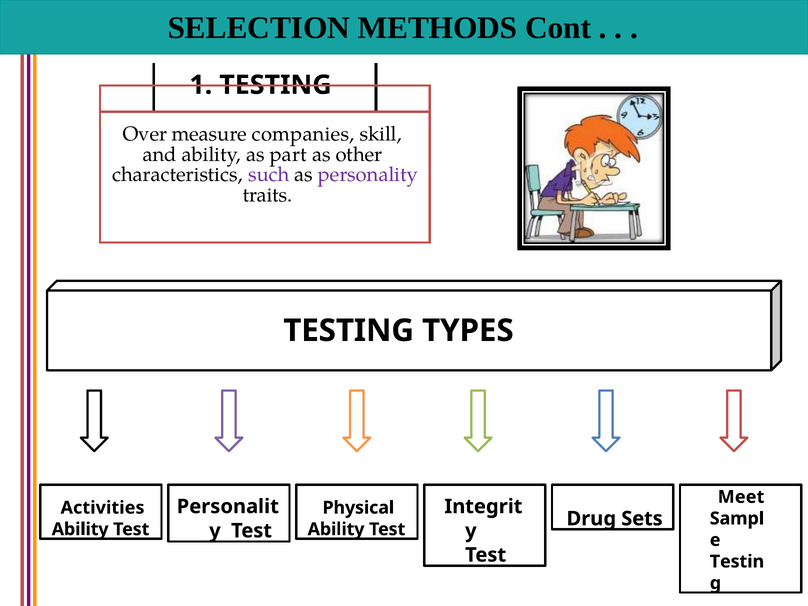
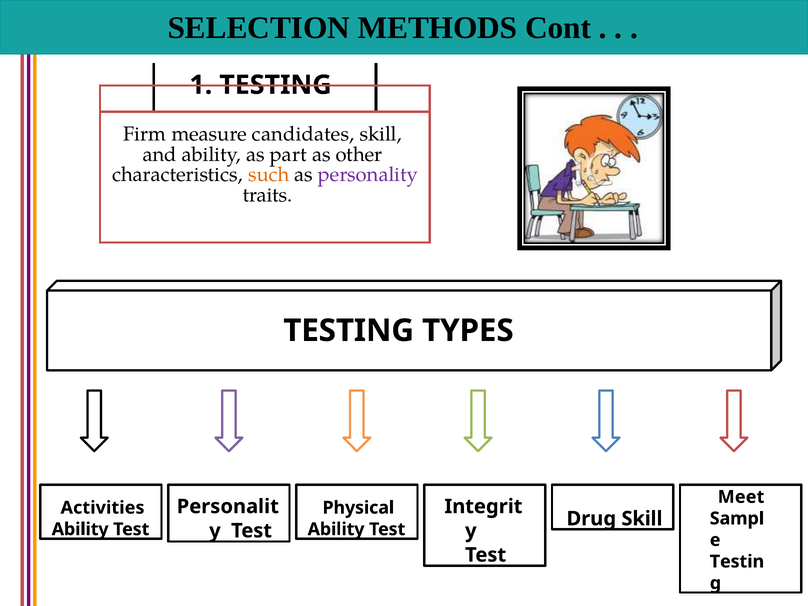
Over: Over -> Firm (145, 134)
companies: companies -> candidates (303, 134)
such colour: purple -> orange (269, 175)
Drug Sets: Sets -> Skill (642, 519)
